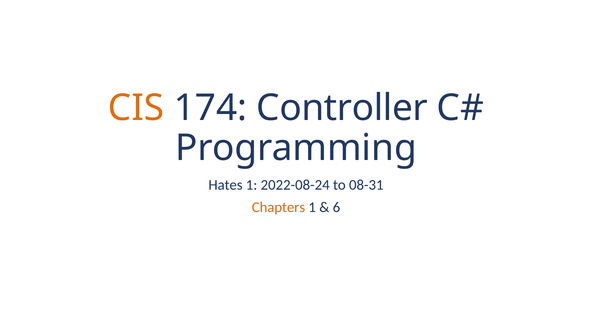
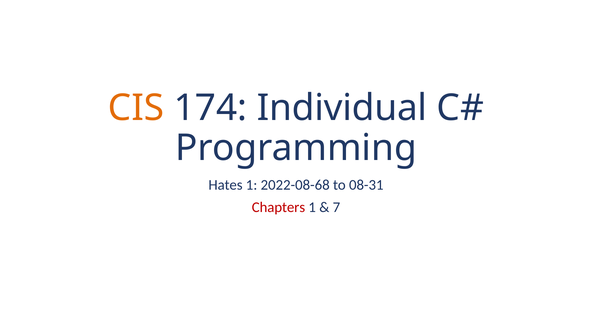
Controller: Controller -> Individual (342, 108)
2022-08-24: 2022-08-24 -> 2022-08-68 (295, 185)
Chapters colour: orange -> red (278, 207)
6: 6 -> 7 (336, 207)
